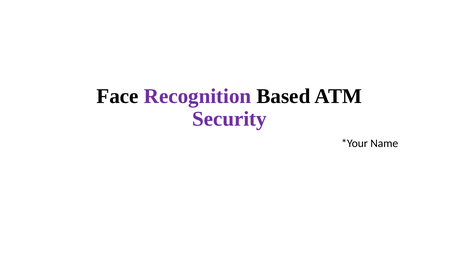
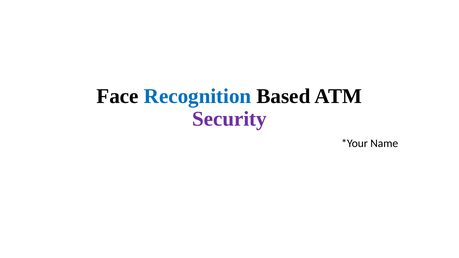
Recognition colour: purple -> blue (198, 96)
